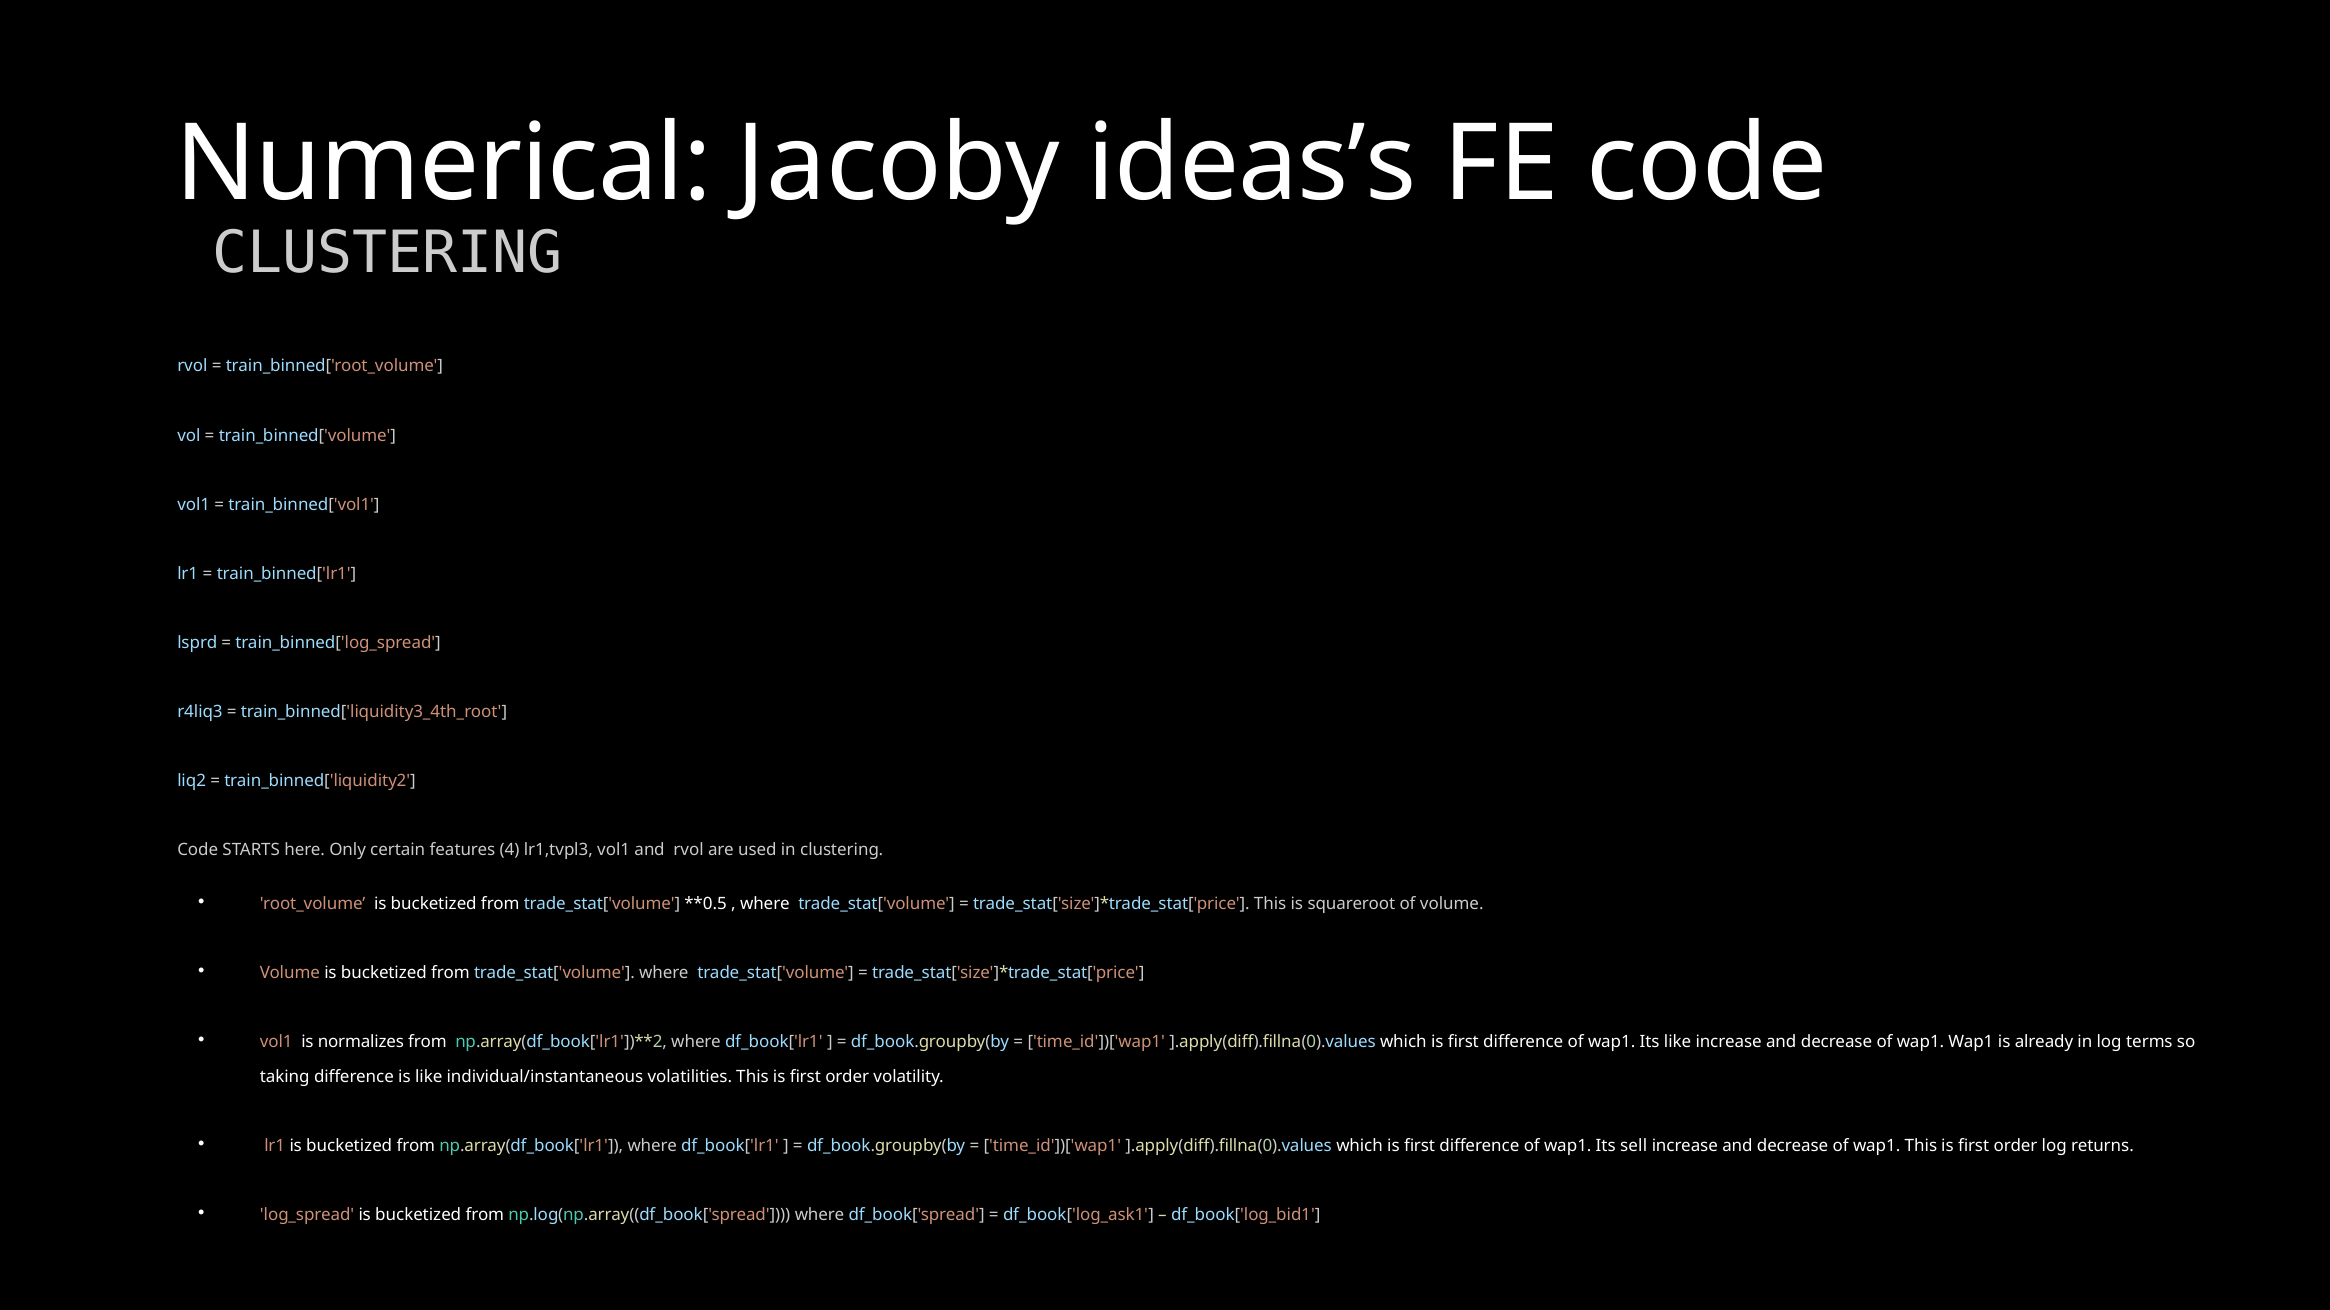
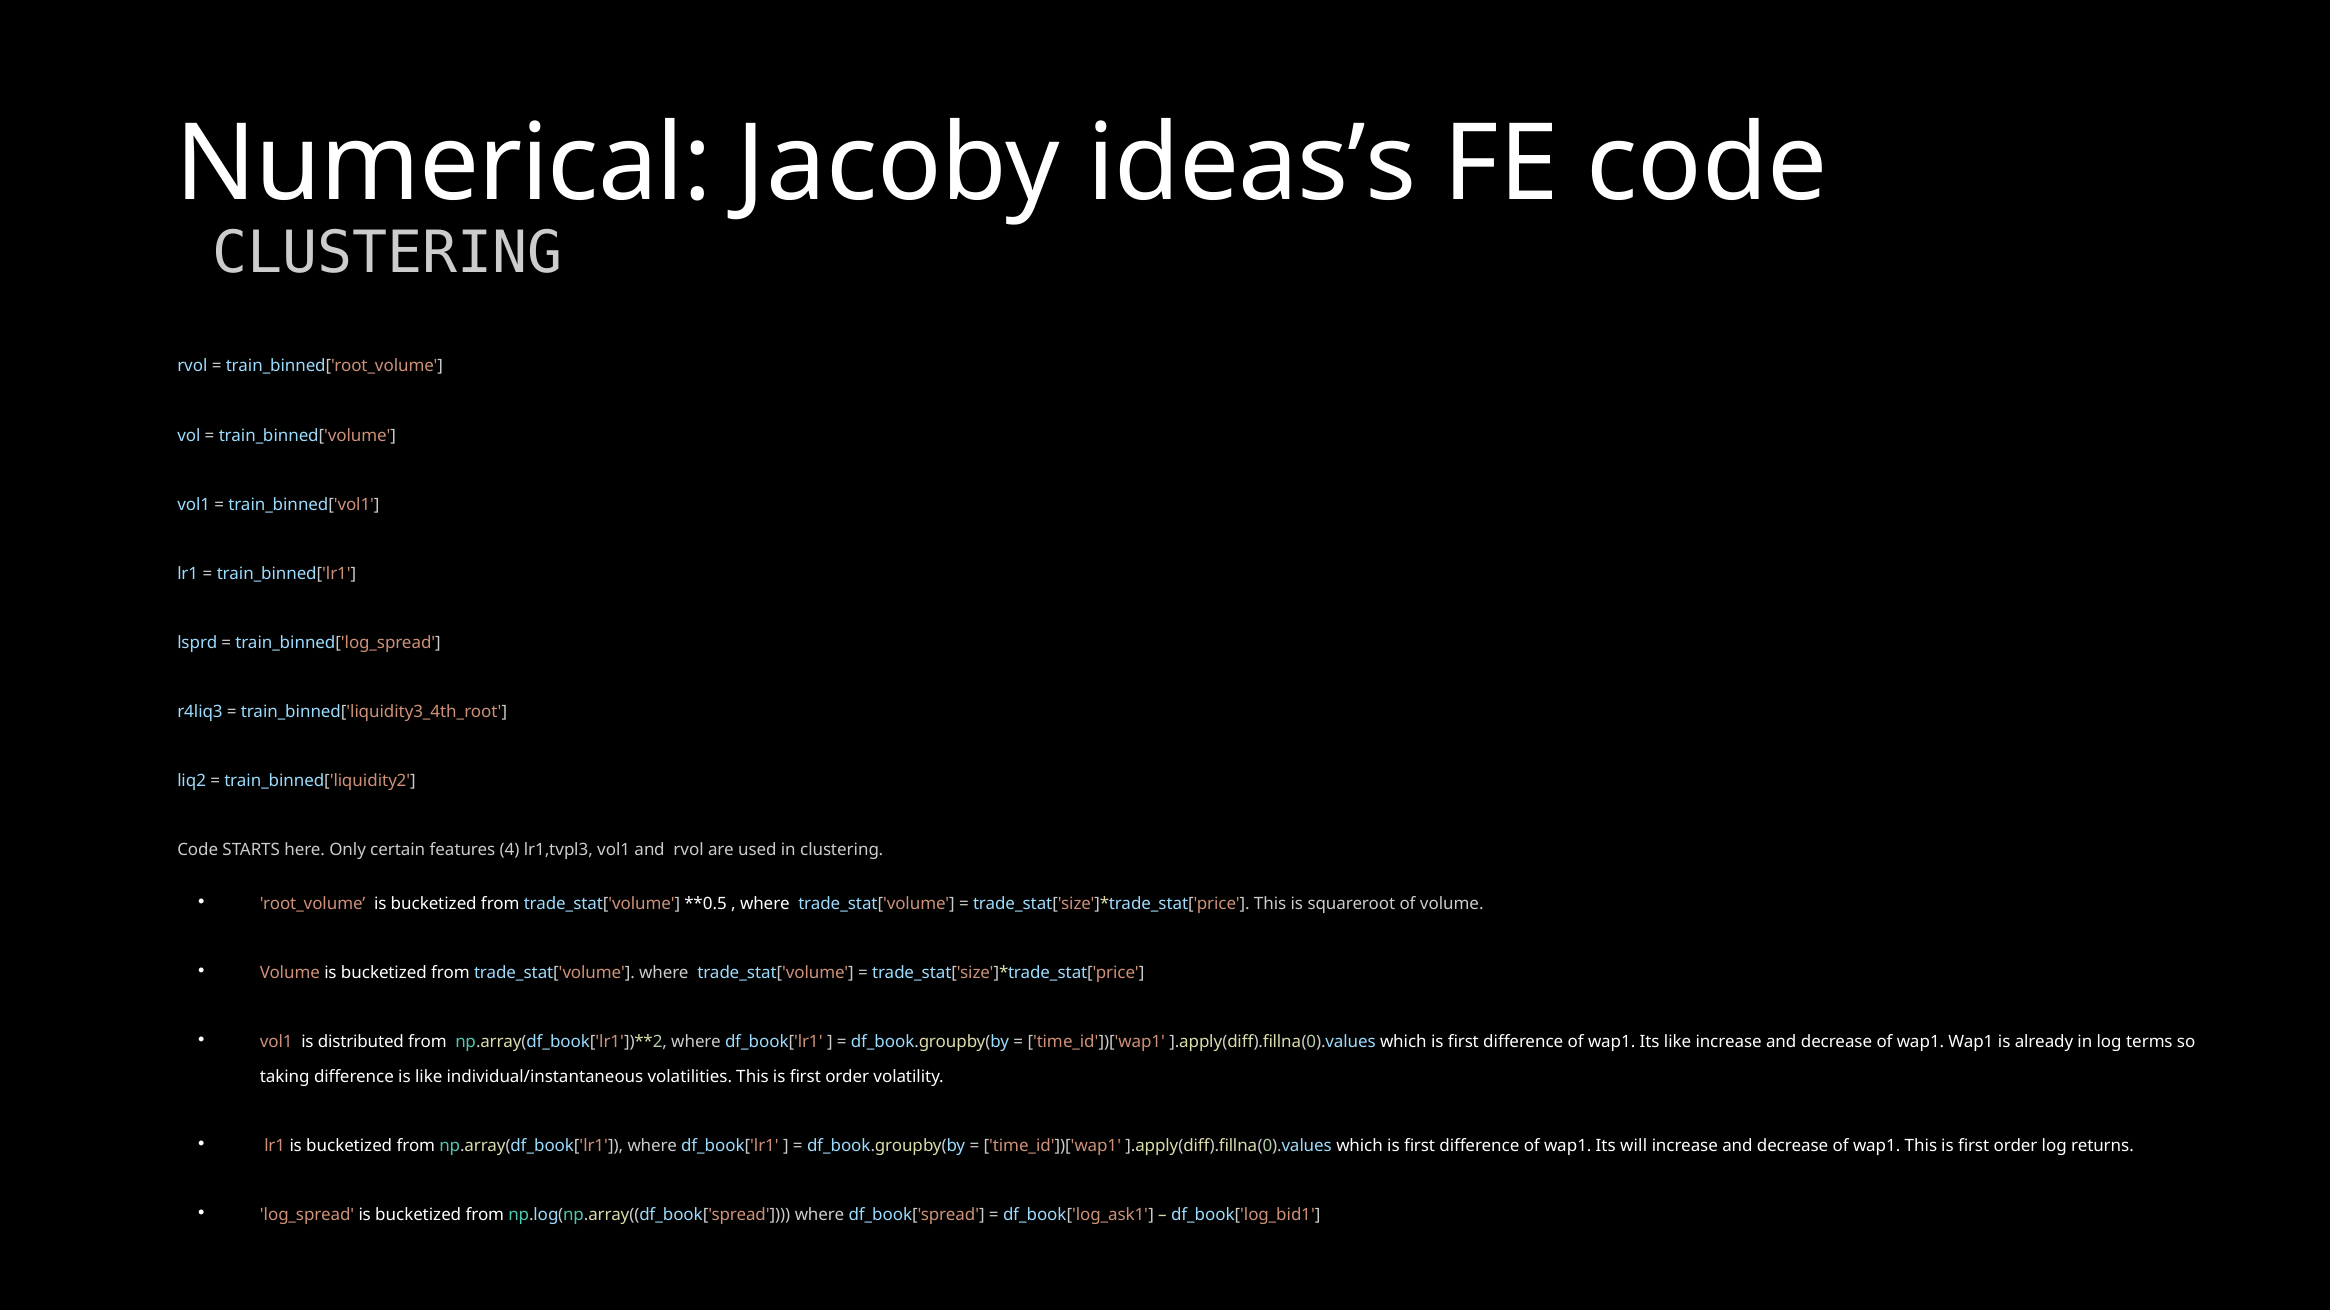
normalizes: normalizes -> distributed (361, 1043)
sell: sell -> will (1634, 1146)
